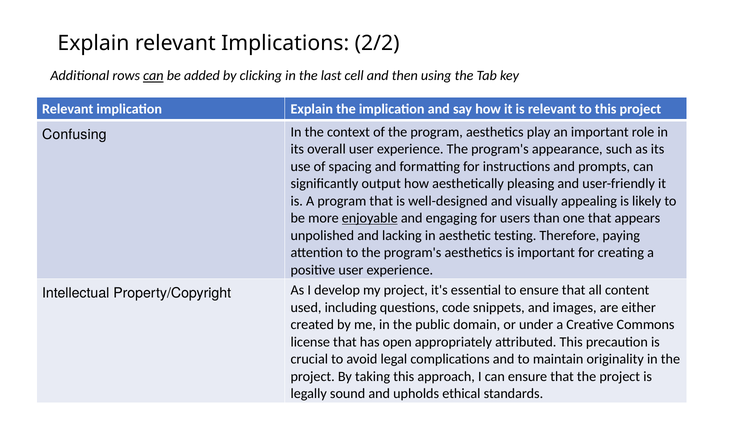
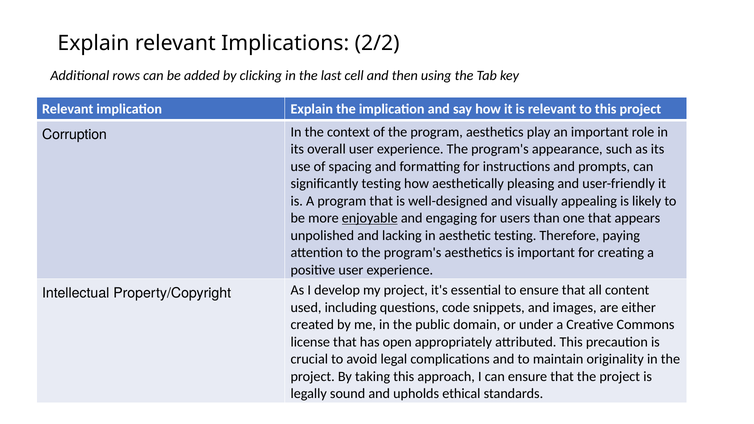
can underline: present -> none (153, 76)
Confusing: Confusing -> Corruption (74, 135)
significantly output: output -> testing (381, 184)
